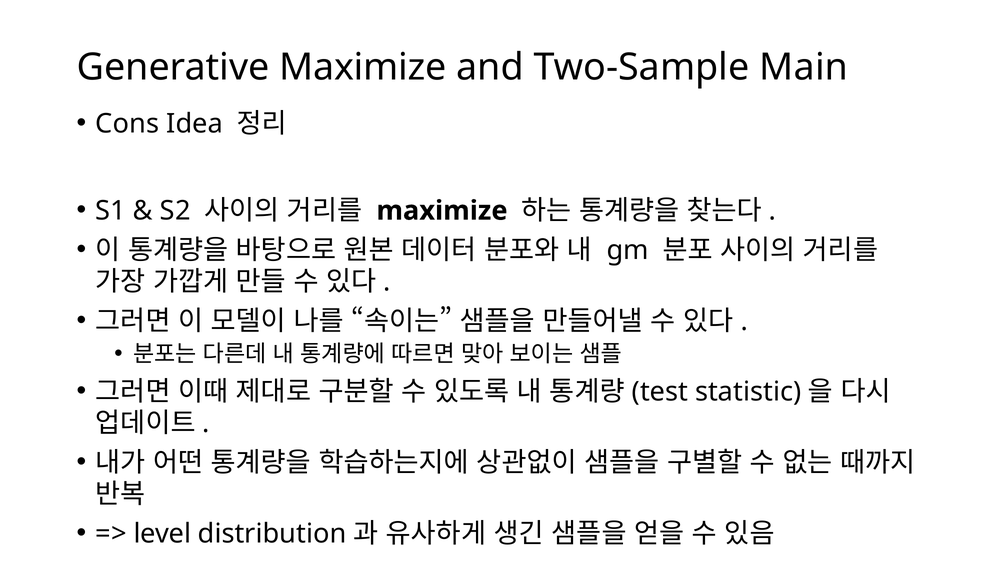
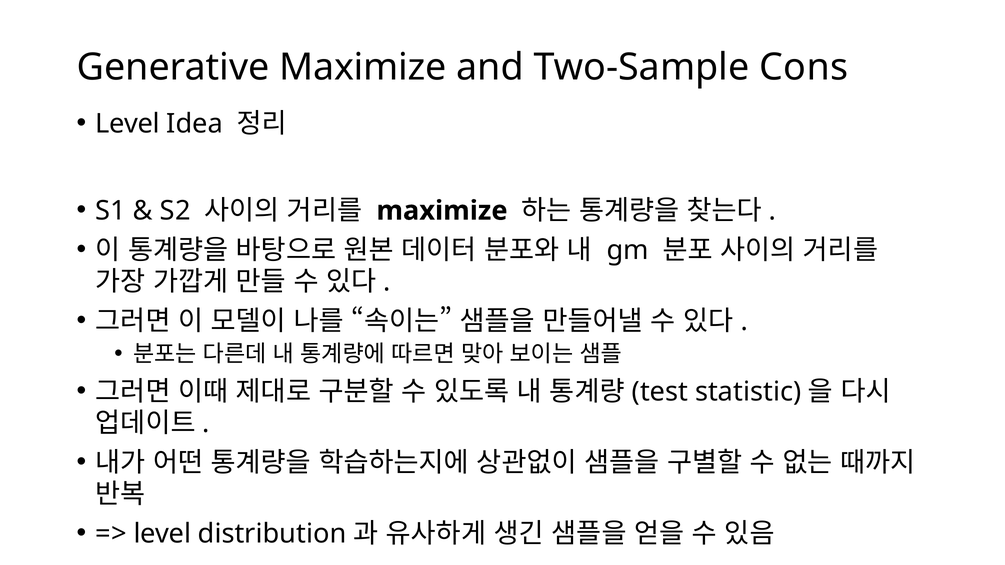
Main: Main -> Cons (804, 67)
Cons: Cons -> Level (127, 124)
